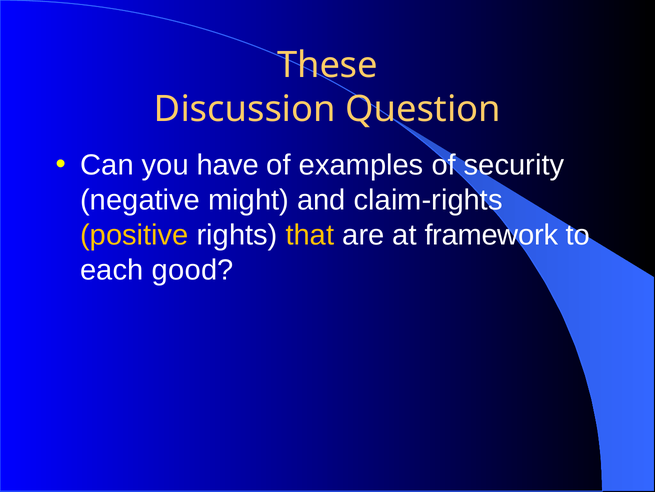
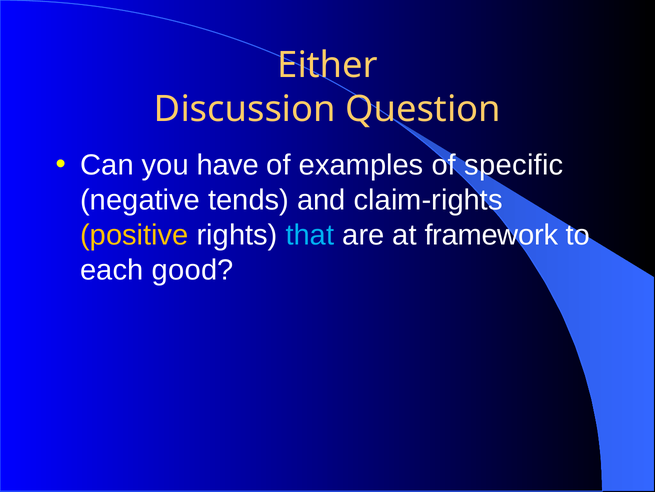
These: These -> Either (328, 65)
security: security -> specific (514, 165)
might: might -> tends (249, 200)
that colour: yellow -> light blue (310, 235)
